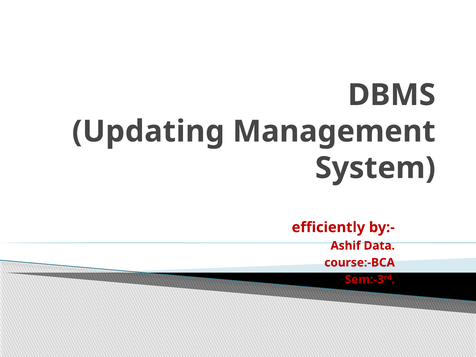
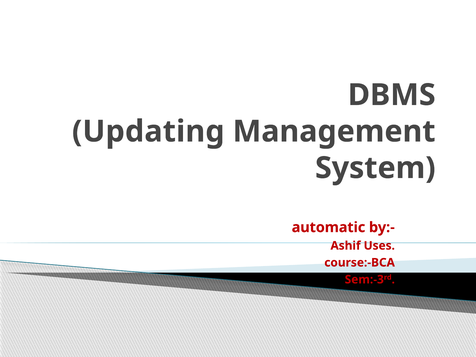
efficiently: efficiently -> automatic (328, 227)
Data: Data -> Uses (379, 246)
